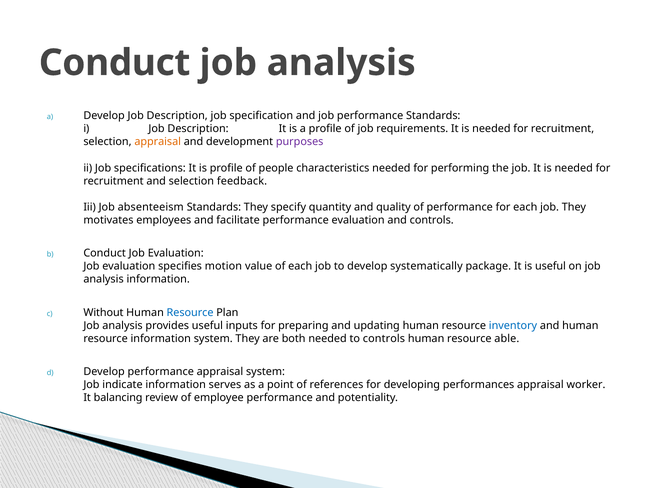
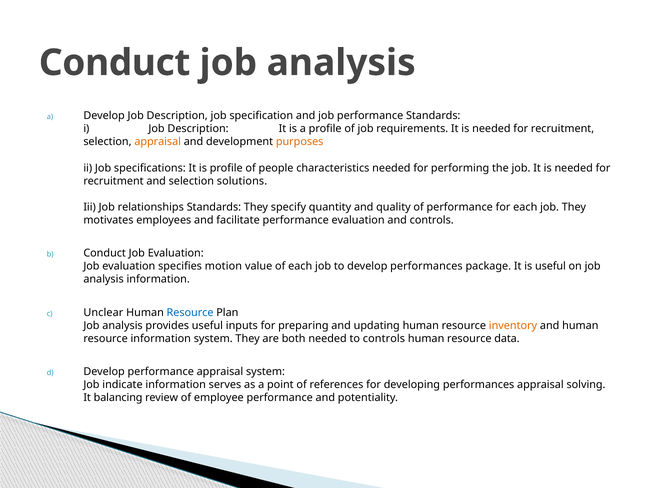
purposes colour: purple -> orange (300, 142)
feedback: feedback -> solutions (242, 181)
absenteeism: absenteeism -> relationships (151, 207)
develop systematically: systematically -> performances (426, 266)
Without: Without -> Unclear (103, 313)
inventory colour: blue -> orange (513, 326)
able: able -> data (507, 339)
worker: worker -> solving (586, 385)
